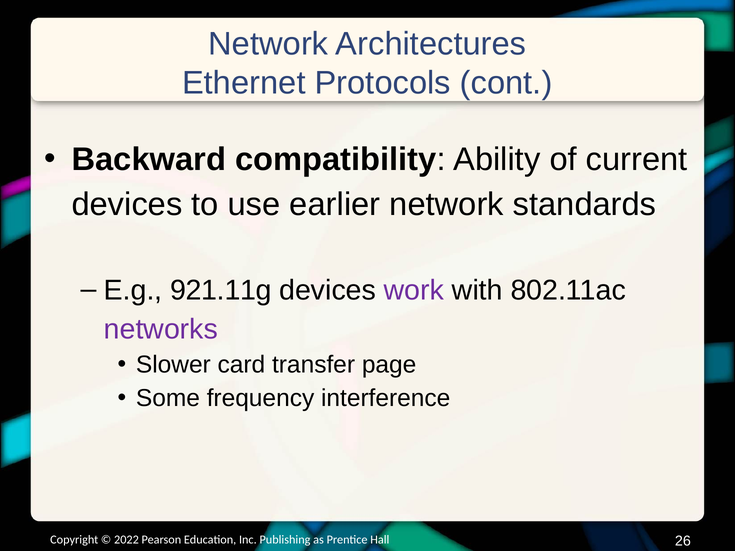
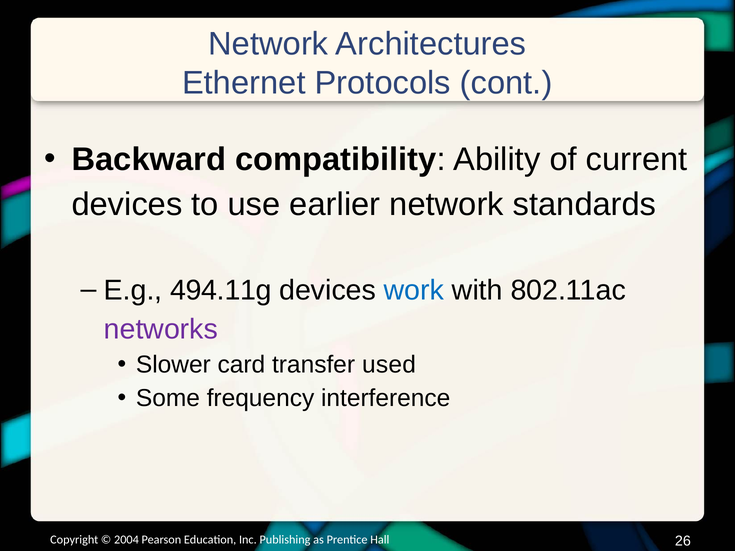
921.11g: 921.11g -> 494.11g (221, 290)
work colour: purple -> blue (414, 290)
page: page -> used (389, 365)
2022: 2022 -> 2004 (126, 540)
